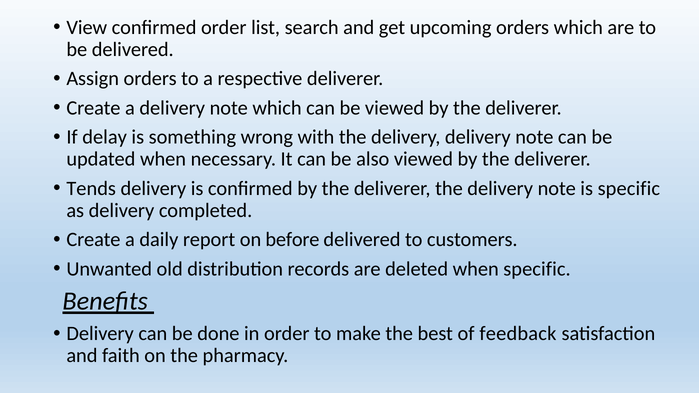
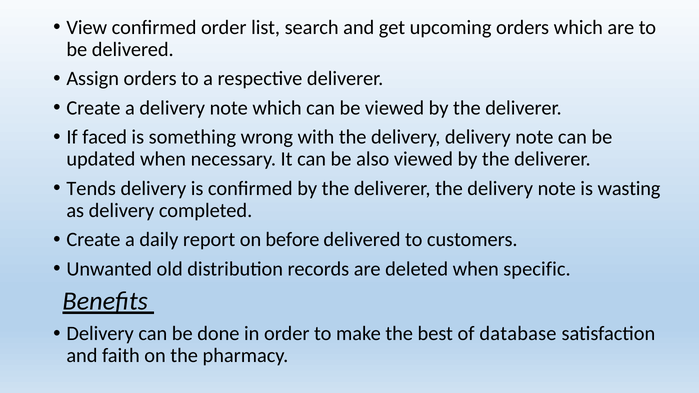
delay: delay -> faced (105, 137)
is specific: specific -> wasting (629, 189)
feedback: feedback -> database (518, 334)
